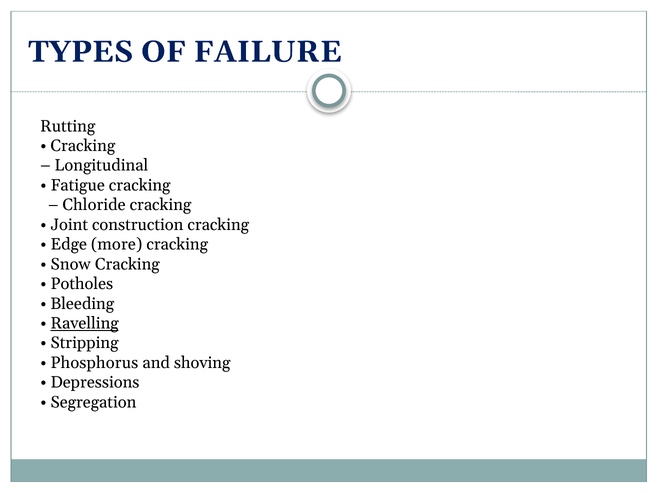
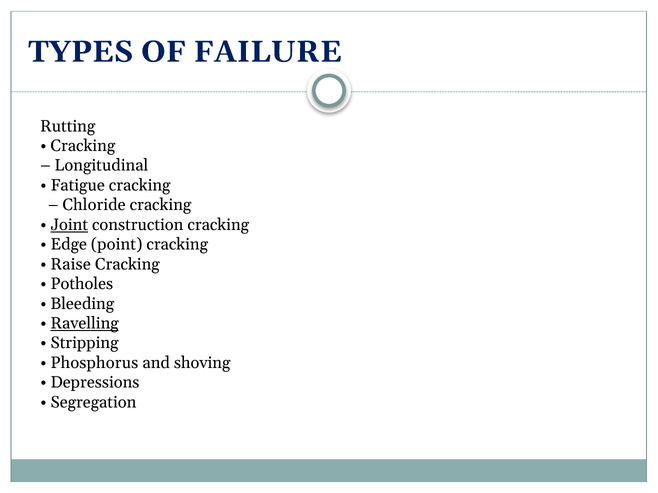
Joint underline: none -> present (69, 225)
more: more -> point (117, 245)
Snow: Snow -> Raise (71, 264)
